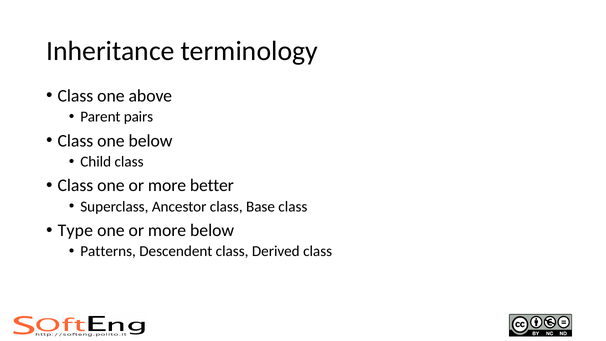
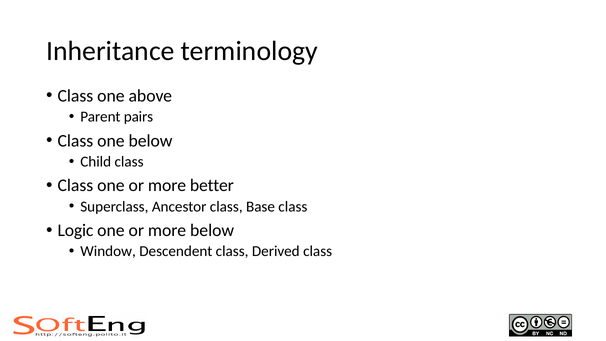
Type: Type -> Logic (75, 230)
Patterns: Patterns -> Window (108, 251)
